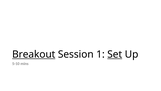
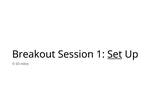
Breakout underline: present -> none (34, 54)
